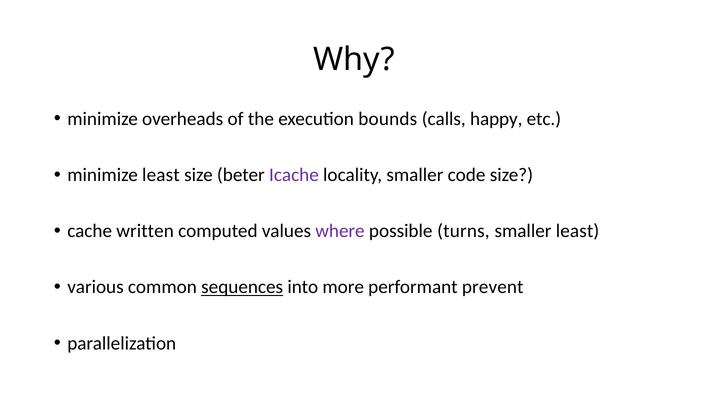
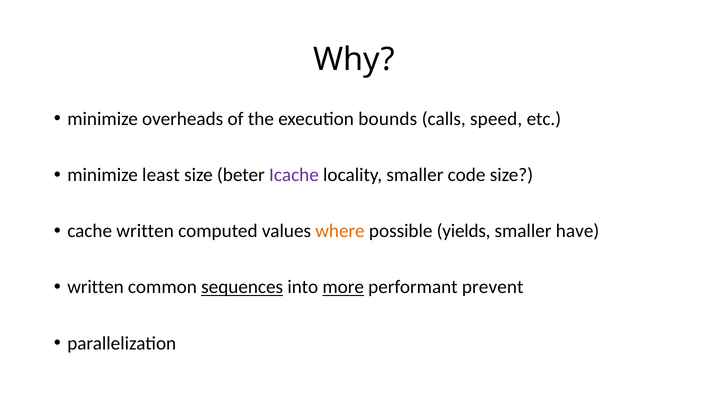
happy: happy -> speed (496, 119)
where colour: purple -> orange (340, 231)
turns: turns -> yields (464, 231)
smaller least: least -> have (578, 231)
various: various -> written (95, 287)
more underline: none -> present (343, 287)
